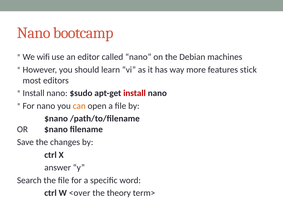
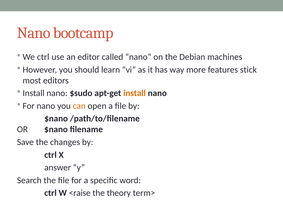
We wifi: wifi -> ctrl (43, 57)
install colour: red -> orange (135, 93)
<over: <over -> <raise (80, 193)
